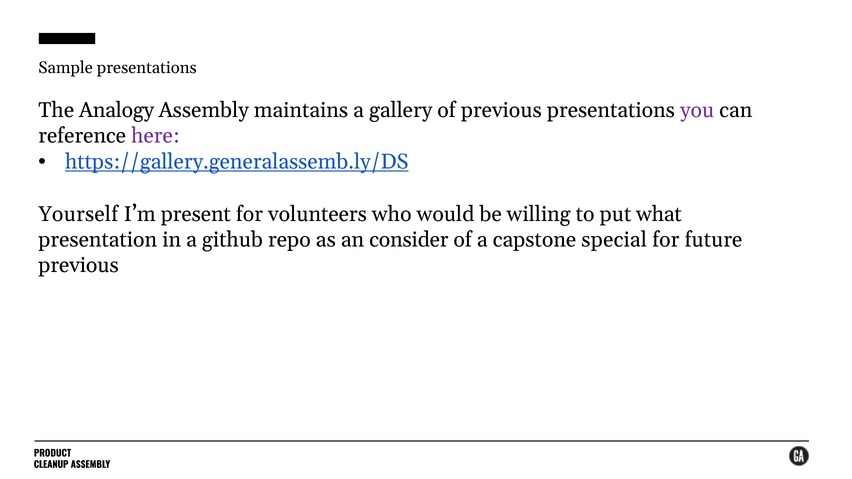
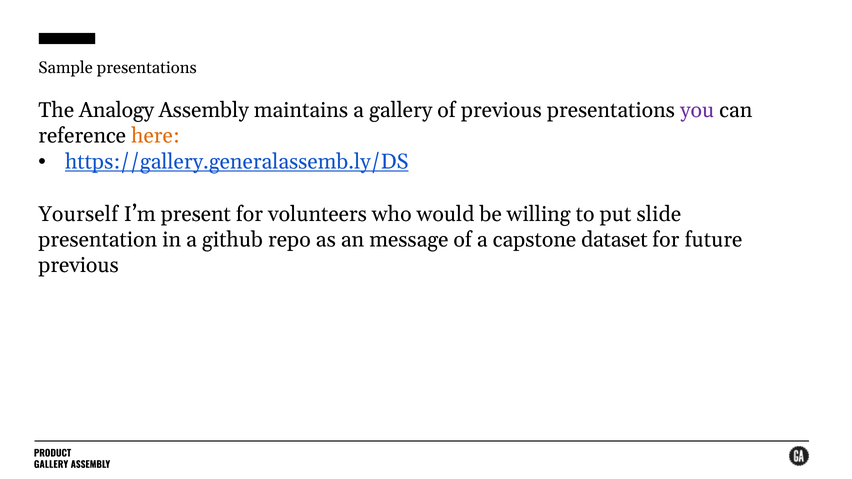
here colour: purple -> orange (155, 136)
what: what -> slide (659, 214)
consider: consider -> message (409, 240)
special: special -> dataset (614, 240)
CLEANUP: CLEANUP -> GALLERY (51, 465)
